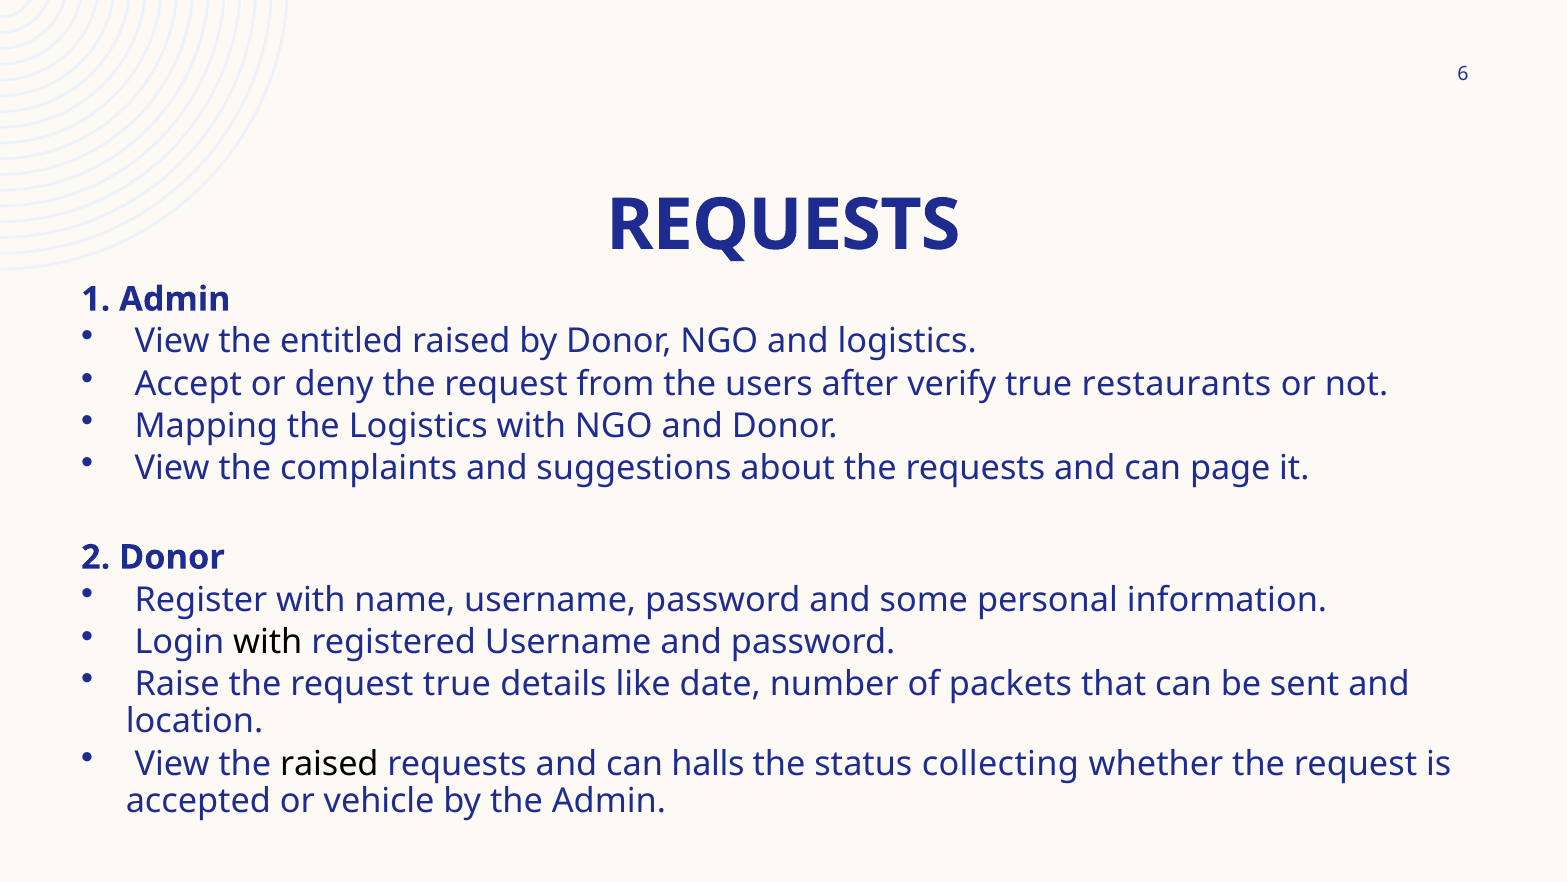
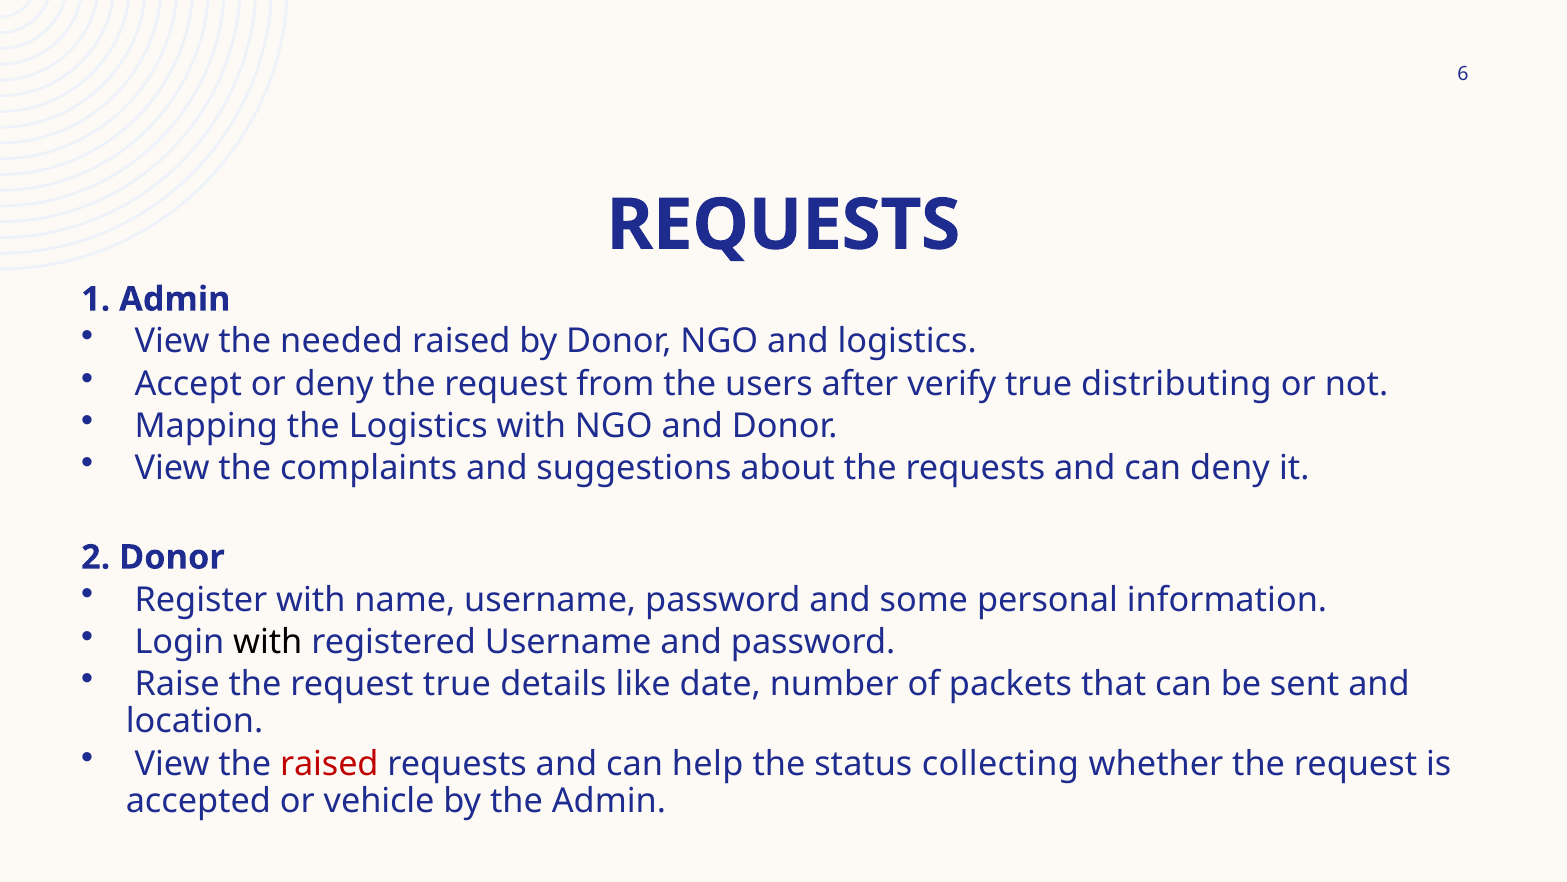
entitled: entitled -> needed (341, 341)
restaurants: restaurants -> distributing (1176, 384)
can page: page -> deny (1230, 468)
raised colour: black -> red (329, 763)
halls: halls -> help (708, 763)
